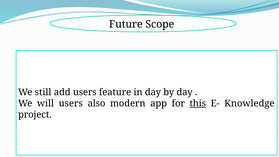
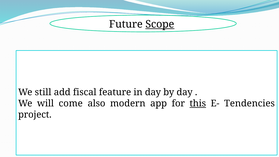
Scope underline: none -> present (160, 24)
add users: users -> fiscal (85, 92)
will users: users -> come (71, 103)
Knowledge: Knowledge -> Tendencies (249, 103)
